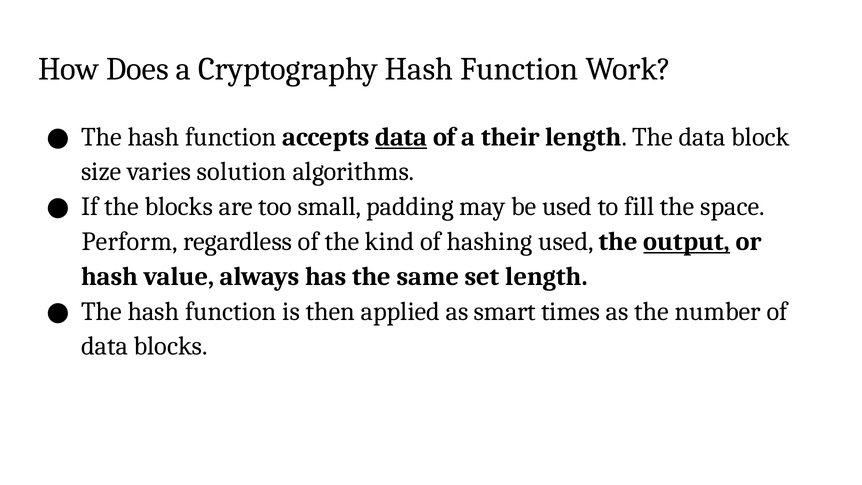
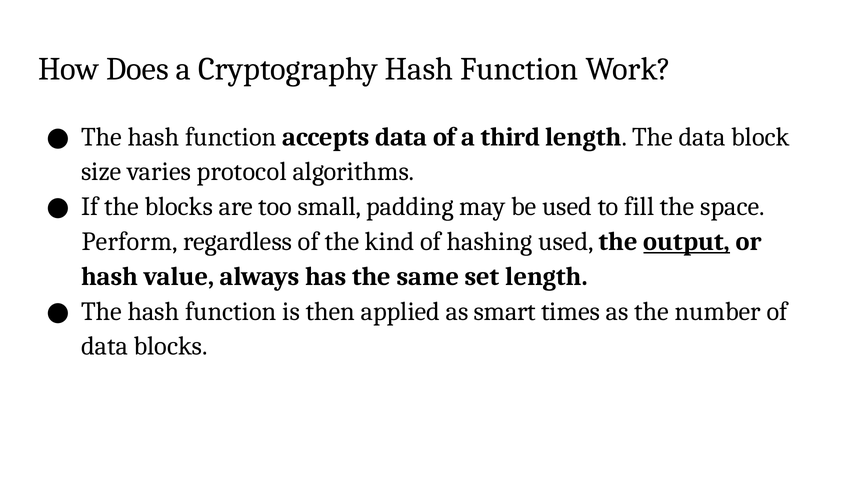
data underline: present -> none (401, 137)
their: their -> third (510, 137)
solution: solution -> protocol (242, 172)
